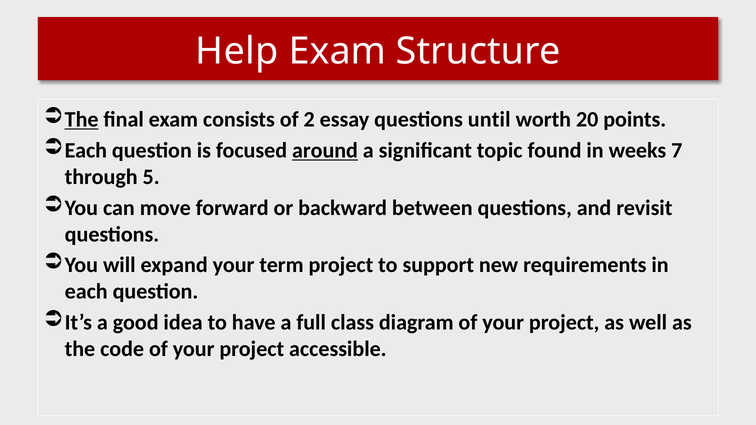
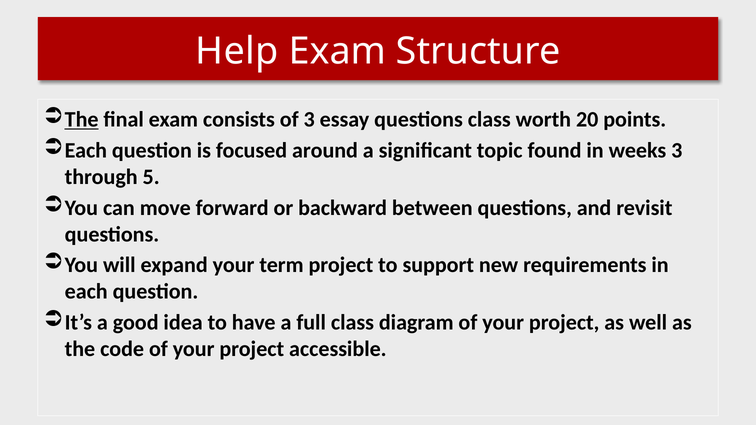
of 2: 2 -> 3 (309, 120)
questions until: until -> class (489, 120)
around underline: present -> none (325, 151)
weeks 7: 7 -> 3 (677, 151)
